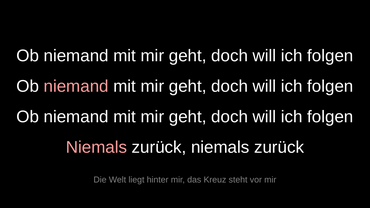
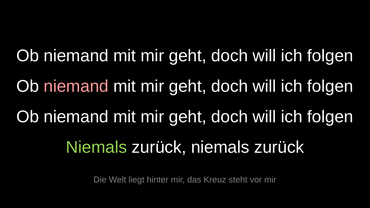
Niemals colour: pink -> light green (96, 147)
